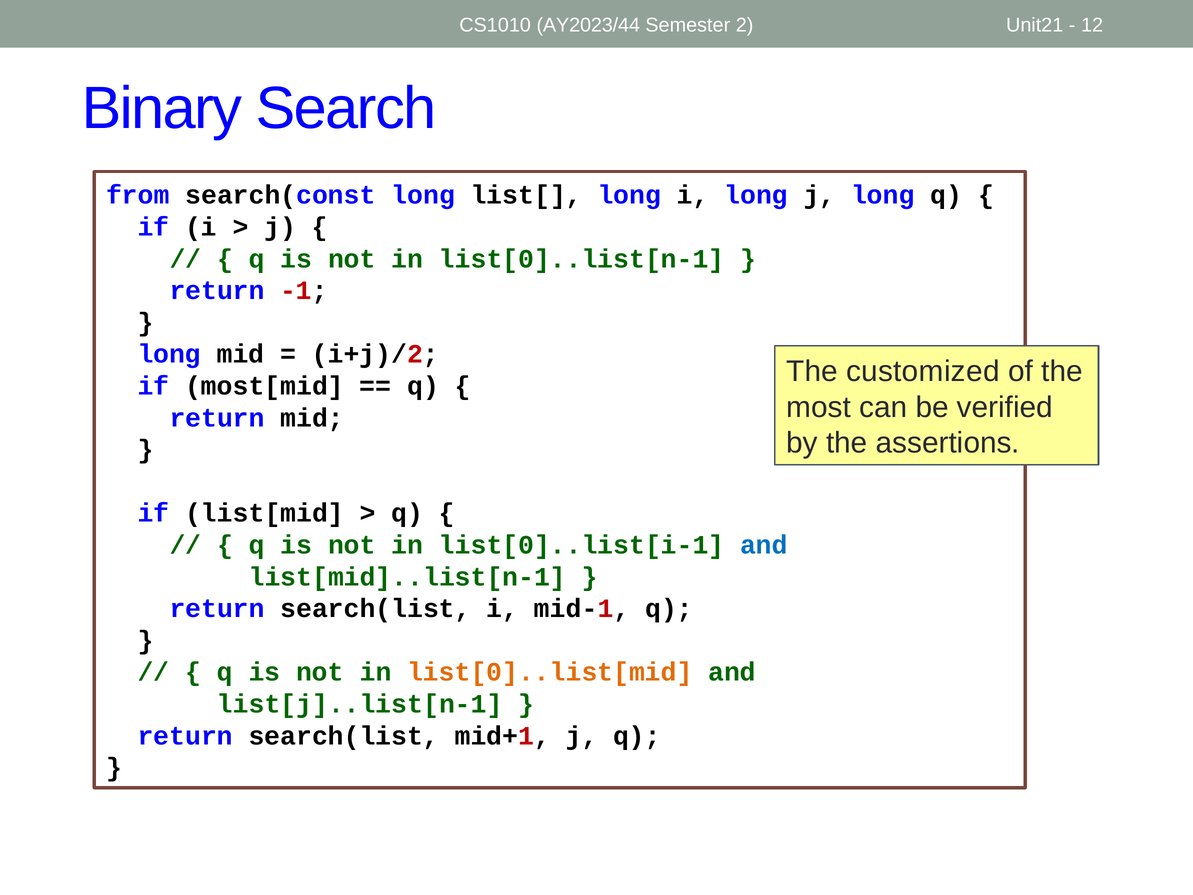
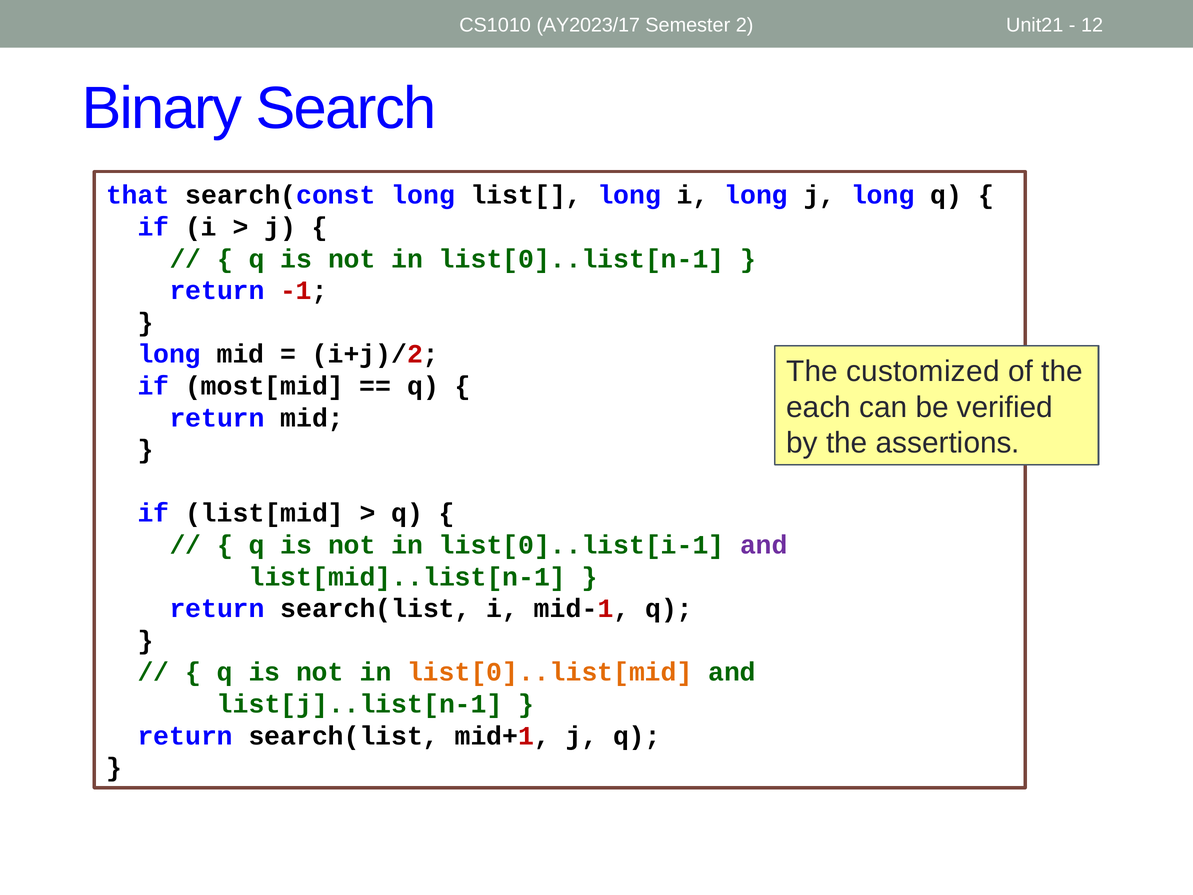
AY2023/44: AY2023/44 -> AY2023/17 (588, 25)
from: from -> that (138, 195)
most: most -> each (819, 407)
and colour: blue -> purple (764, 545)
